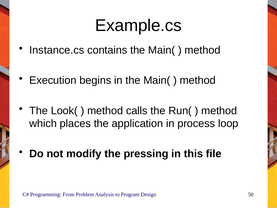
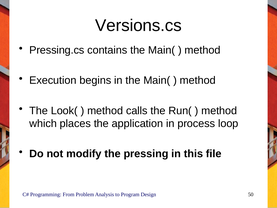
Example.cs: Example.cs -> Versions.cs (138, 25)
Instance.cs: Instance.cs -> Pressing.cs (57, 50)
